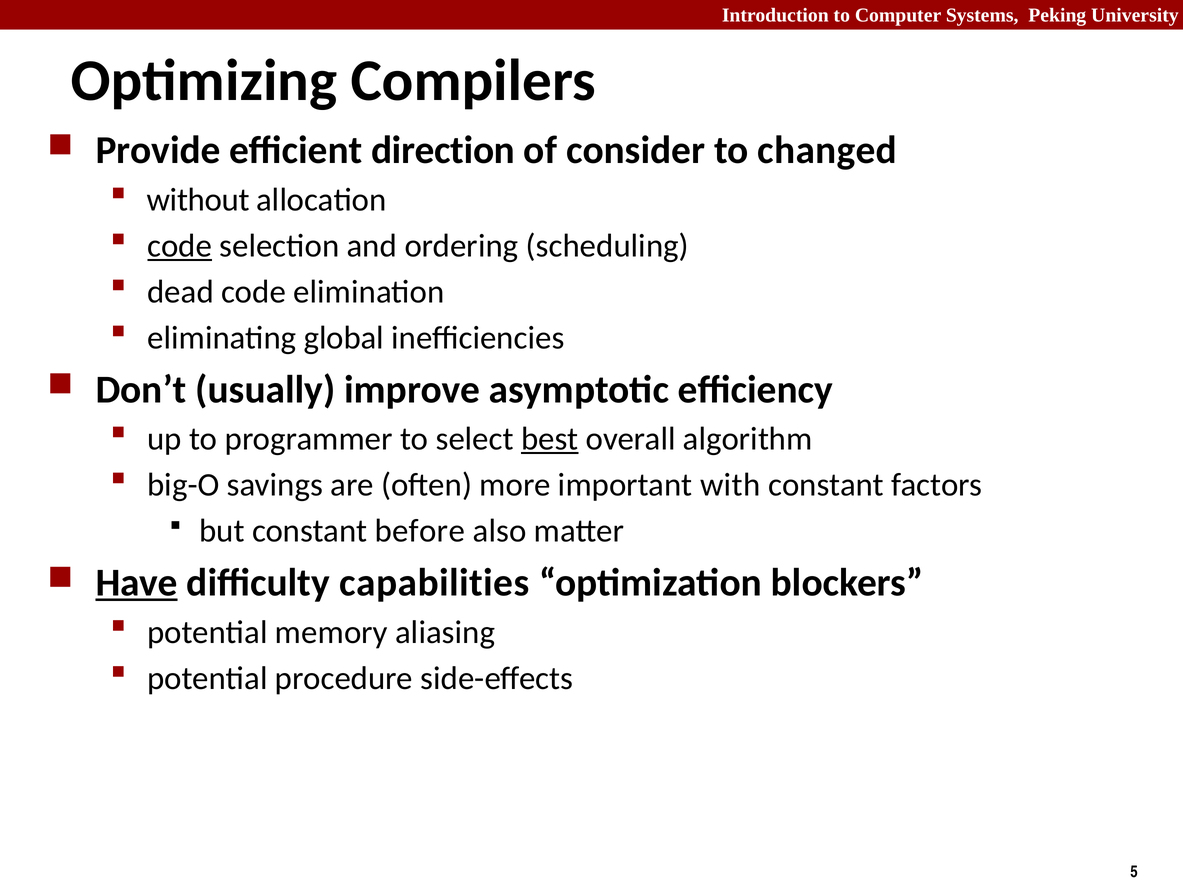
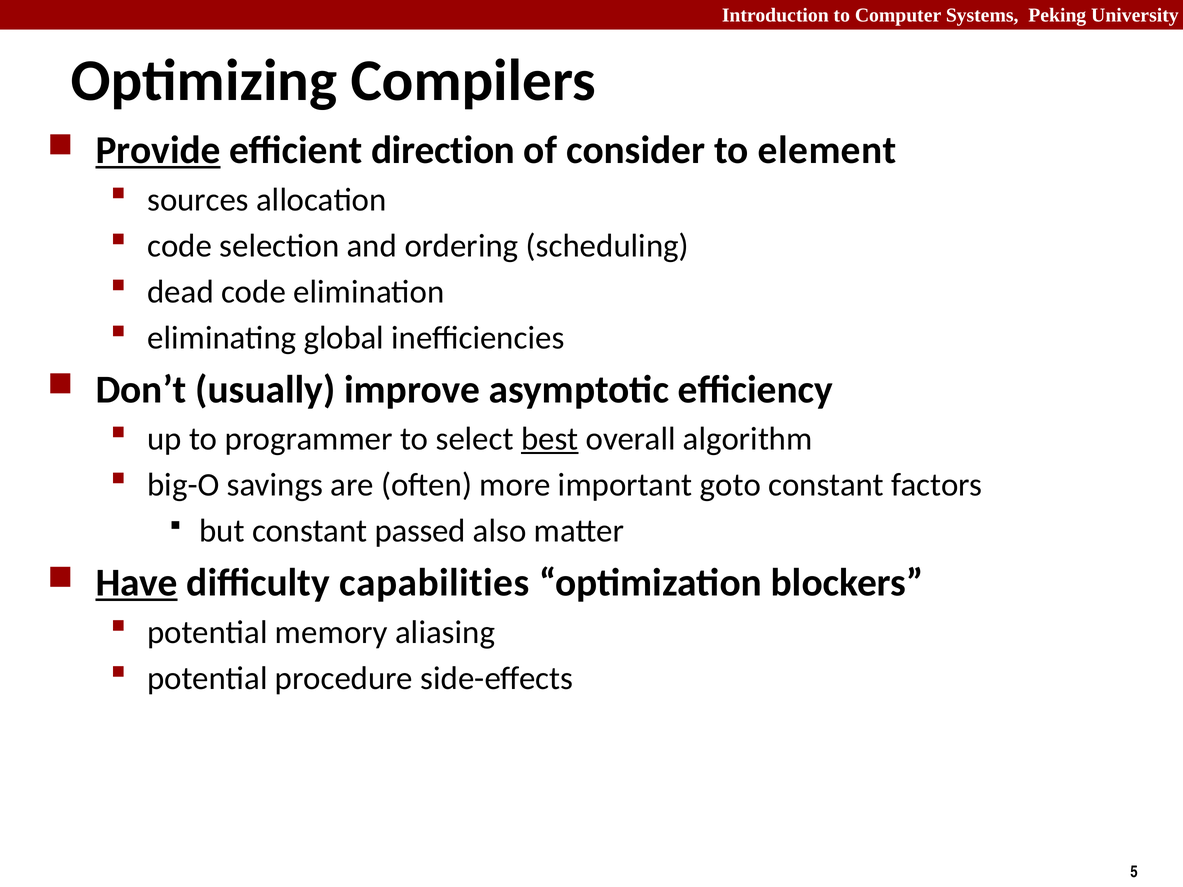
Provide underline: none -> present (158, 150)
changed: changed -> element (827, 150)
without: without -> sources (198, 200)
code underline: present -> none (180, 246)
with: with -> goto (730, 485)
before: before -> passed (420, 531)
